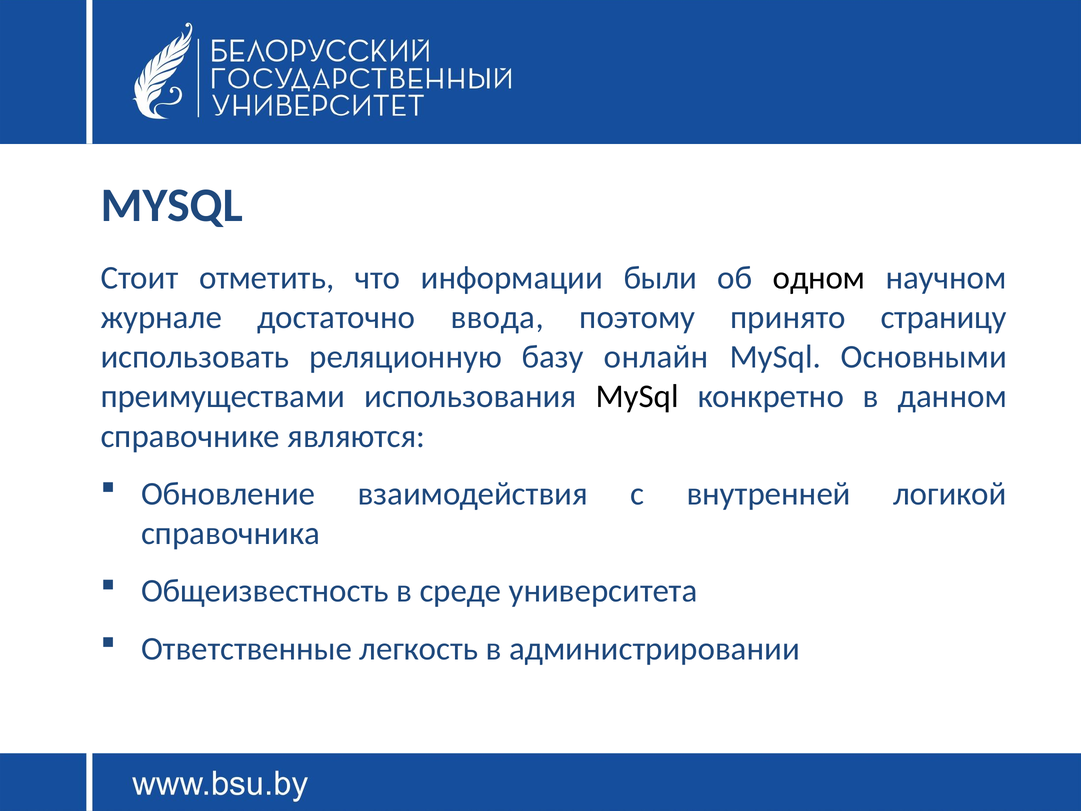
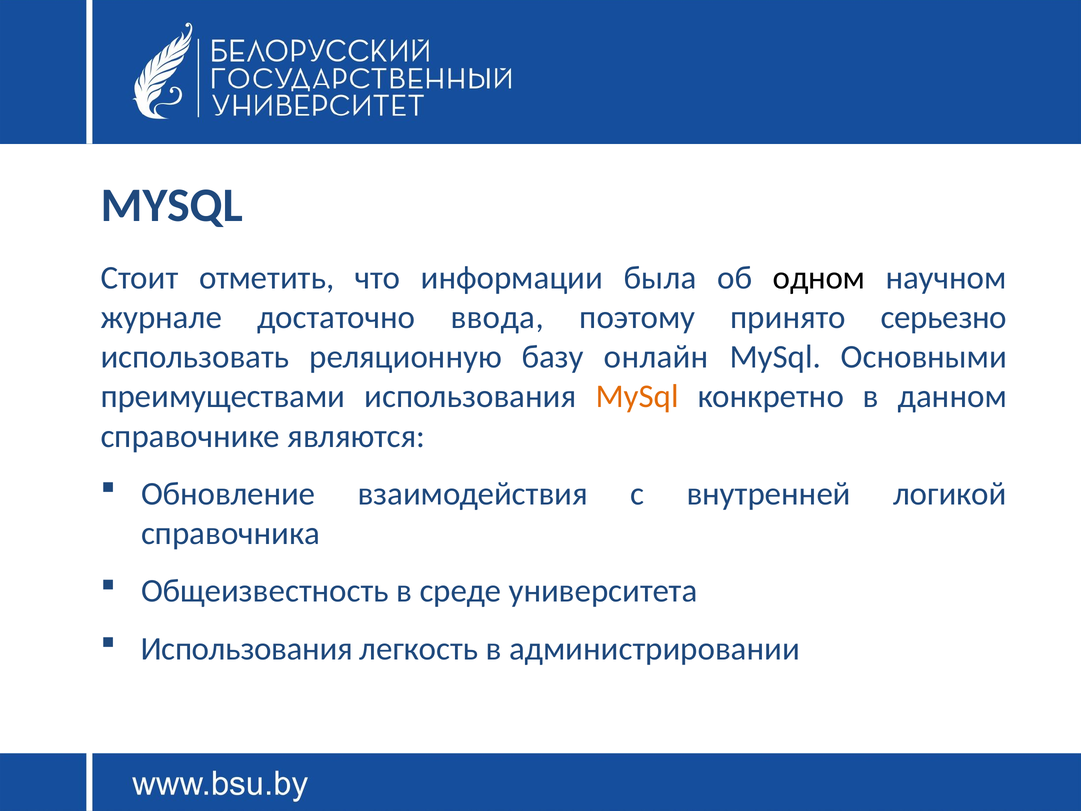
были: были -> была (660, 278)
страницу: страницу -> серьезно (944, 317)
MySql colour: black -> orange (637, 396)
Ответственные: Ответственные -> Использования (247, 649)
